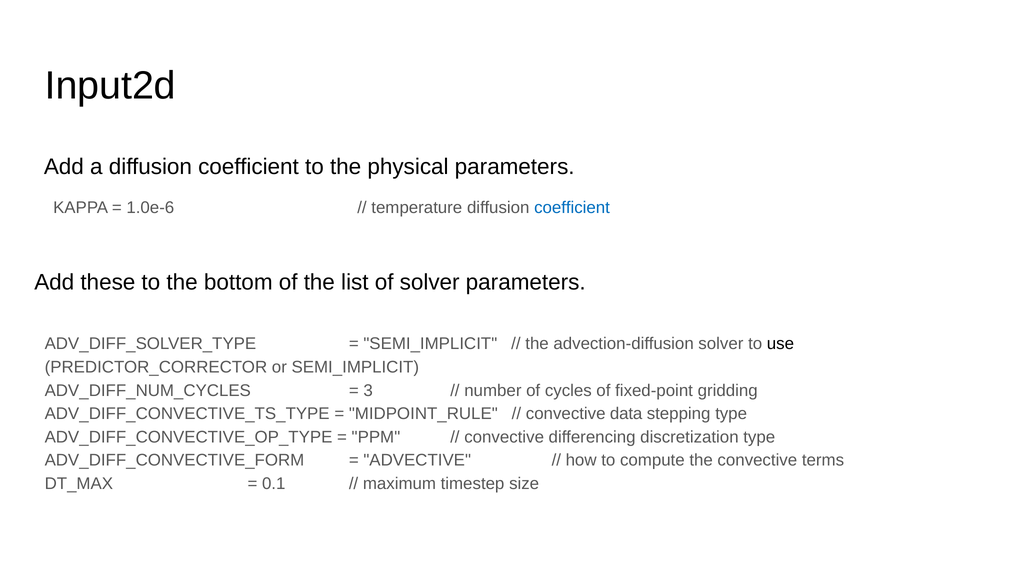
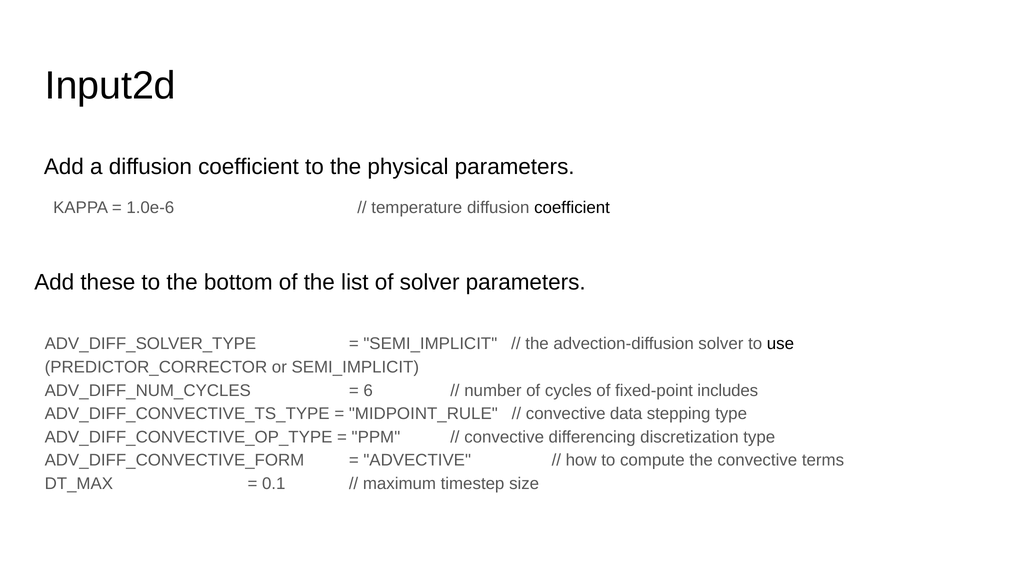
coefficient colour: blue -> black (572, 208)
3: 3 -> 6 (368, 391)
gridding: gridding -> includes (728, 391)
